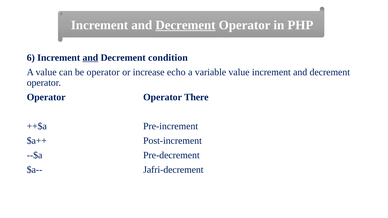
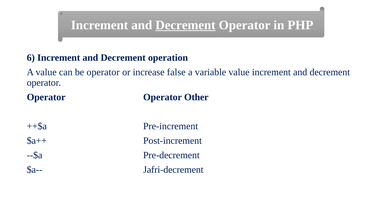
and underline: present -> none (90, 58)
condition: condition -> operation (168, 58)
echo: echo -> false (176, 72)
There: There -> Other (196, 97)
